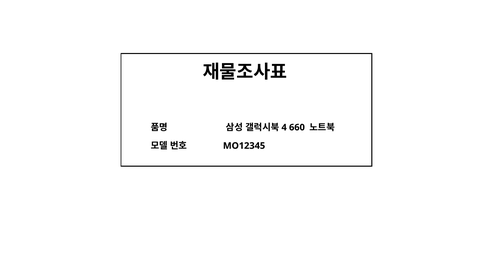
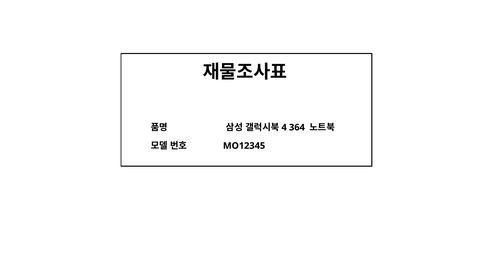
660: 660 -> 364 (297, 127)
